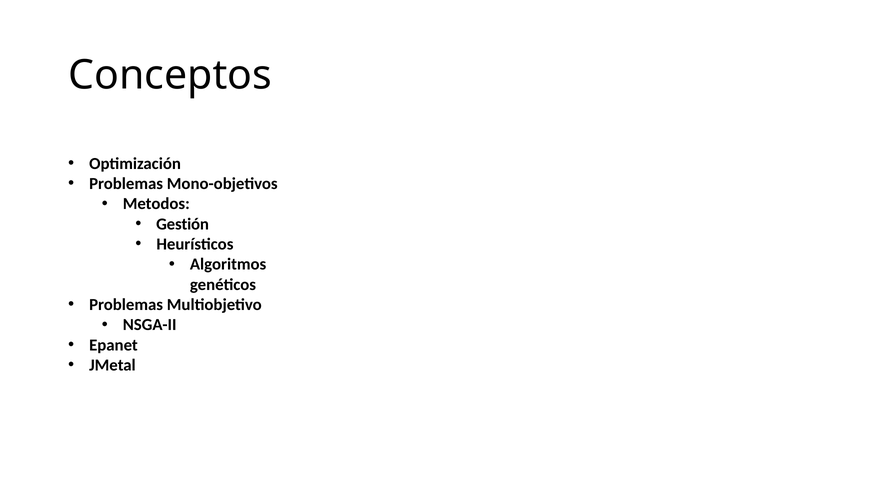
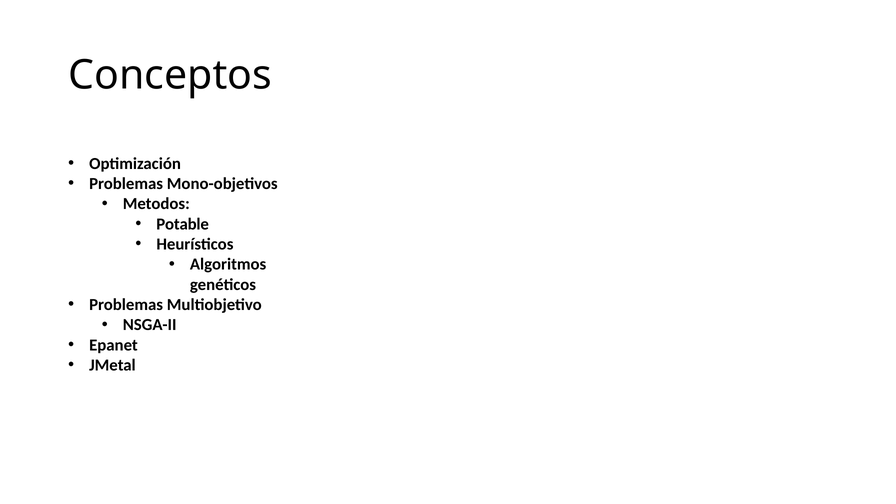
Gestión: Gestión -> Potable (183, 224)
